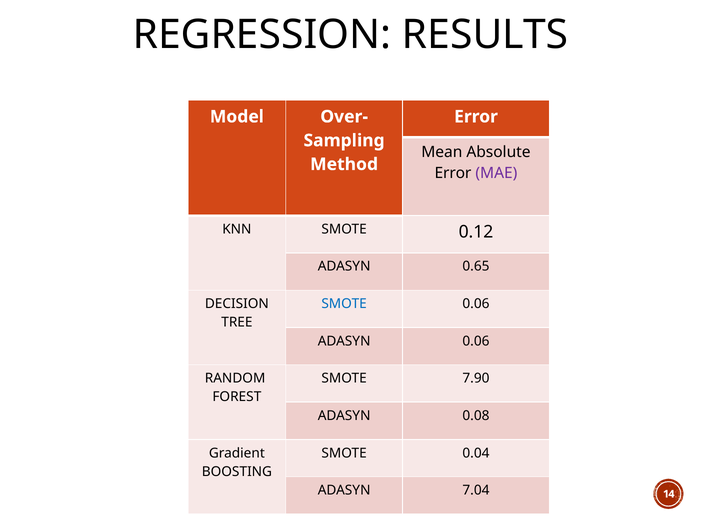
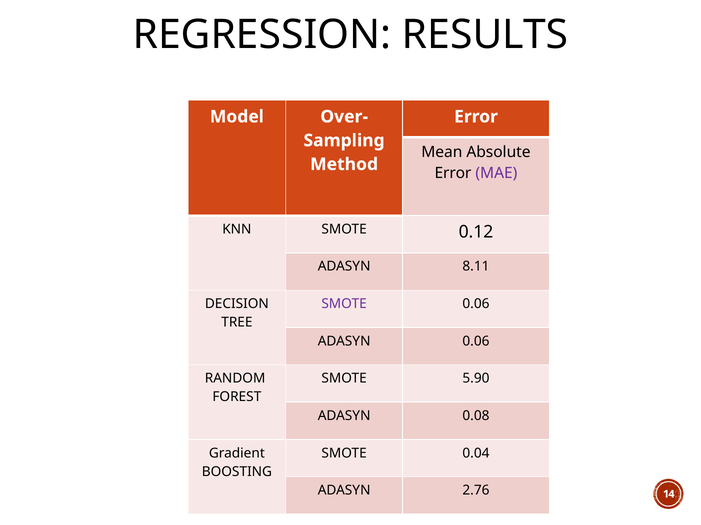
0.65: 0.65 -> 8.11 (476, 267)
SMOTE colour: blue -> purple (344, 304)
7.90: 7.90 -> 5.90 (476, 379)
7.04: 7.04 -> 2.76 (476, 491)
